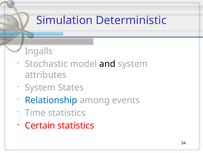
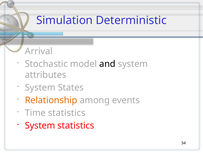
Ingalls: Ingalls -> Arrival (39, 51)
Relationship colour: blue -> orange (51, 100)
Certain: Certain -> System (40, 125)
